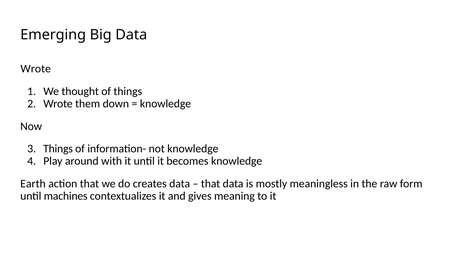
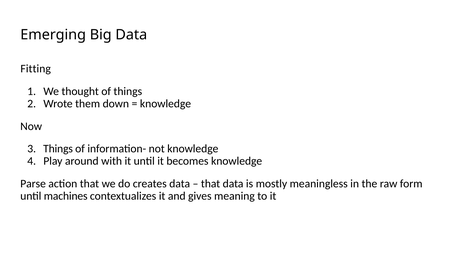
Wrote: Wrote -> Fitting (36, 69)
Earth: Earth -> Parse (33, 184)
